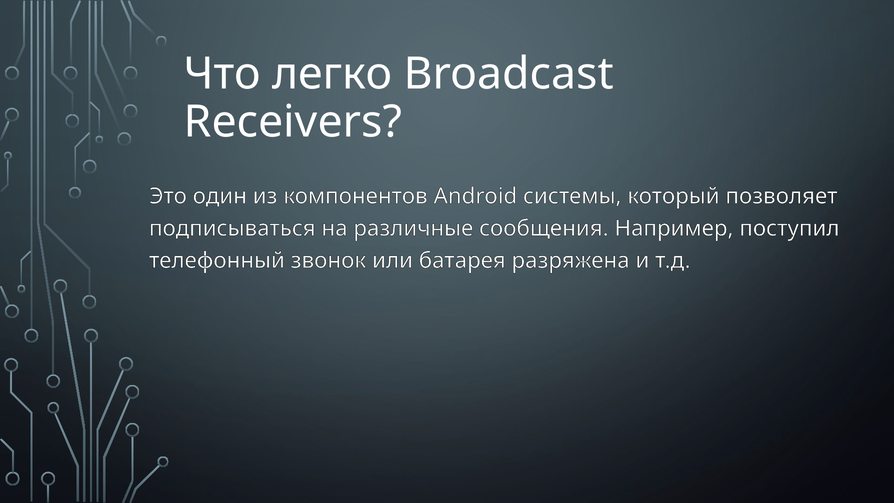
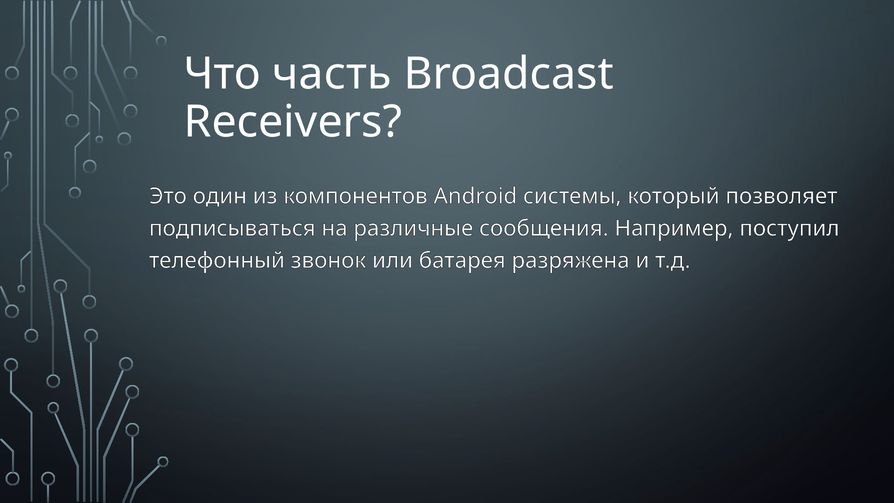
легко: легко -> часть (332, 74)
